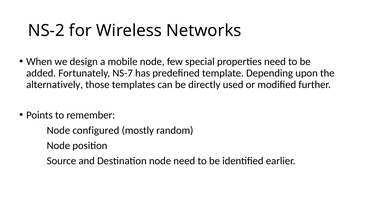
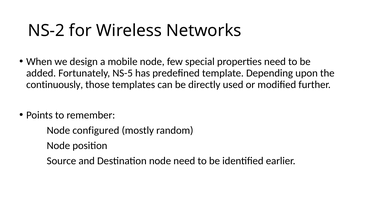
NS-7: NS-7 -> NS-5 (123, 73)
alternatively: alternatively -> continuously (55, 85)
